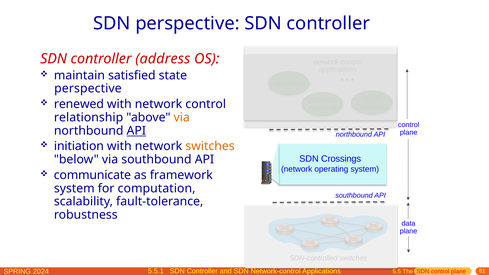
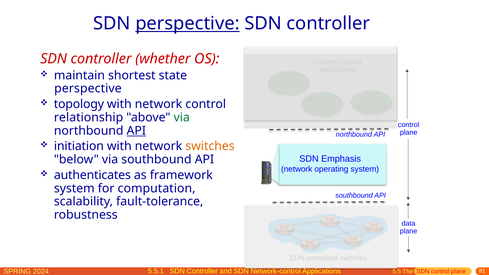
perspective underline: none -> present (187, 24)
address: address -> whether (163, 59)
satisfied: satisfied -> shortest (132, 75)
renewed: renewed -> topology (79, 104)
via colour: orange -> green (182, 117)
Crossings: Crossings -> Emphasis (341, 159)
communicate: communicate -> authenticates (92, 175)
